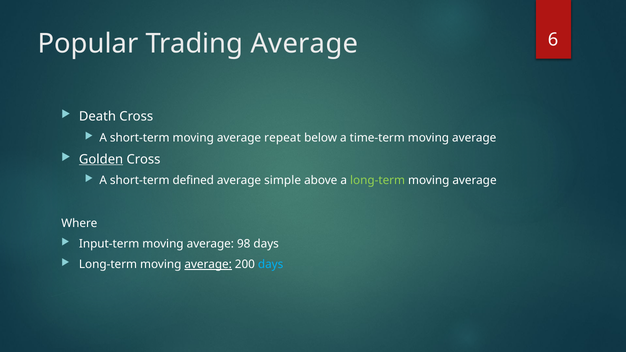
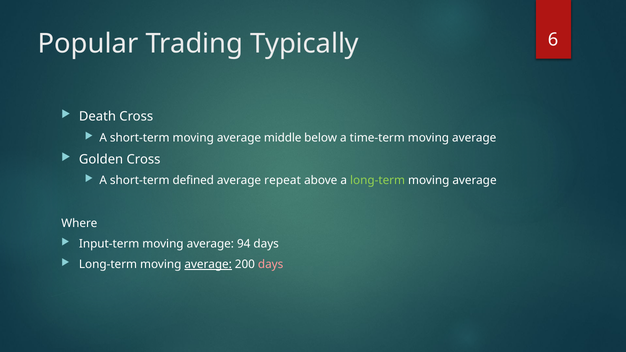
Trading Average: Average -> Typically (305, 44)
repeat: repeat -> middle (283, 138)
Golden underline: present -> none (101, 159)
simple: simple -> repeat (283, 181)
98: 98 -> 94 (244, 244)
days colour: light blue -> pink (271, 265)
